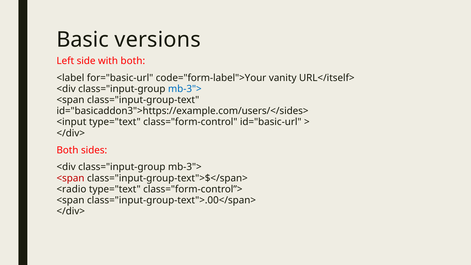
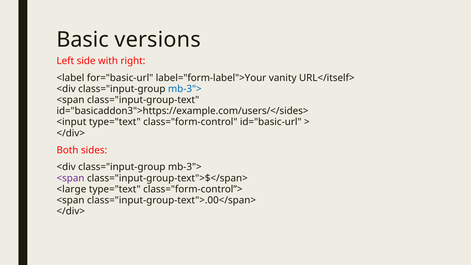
with both: both -> right (133, 61)
code="form-label">Your: code="form-label">Your -> label="form-label">Your (211, 78)
<span colour: red -> purple (70, 178)
<radio: <radio -> <large (71, 189)
